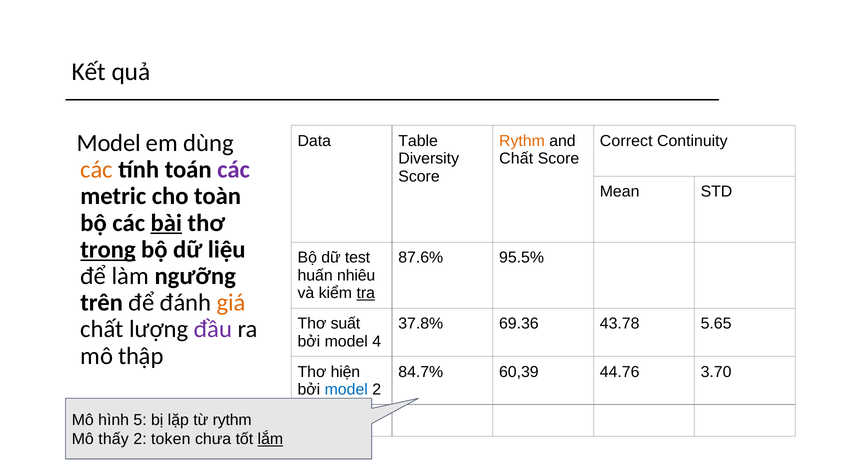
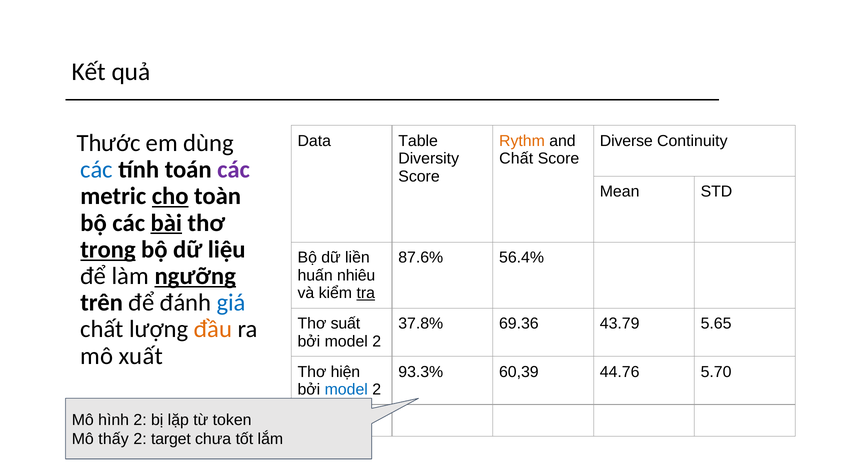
Model: Model -> Thước (109, 143)
Correct: Correct -> Diverse (626, 141)
các colour: orange -> blue (97, 170)
cho underline: none -> present (170, 196)
test: test -> liền (357, 258)
95.5%: 95.5% -> 56.4% (522, 258)
ngưỡng underline: none -> present (195, 276)
giá colour: orange -> blue (231, 303)
43.78: 43.78 -> 43.79 (620, 323)
đầu colour: purple -> orange (213, 329)
4: 4 -> 2 (377, 341)
thập: thập -> xuất (141, 356)
84.7%: 84.7% -> 93.3% (421, 372)
3.70: 3.70 -> 5.70 (716, 372)
hình 5: 5 -> 2 (140, 420)
từ rythm: rythm -> token (232, 420)
token: token -> target (171, 439)
lắm underline: present -> none (270, 439)
